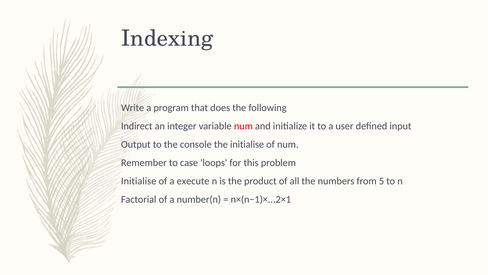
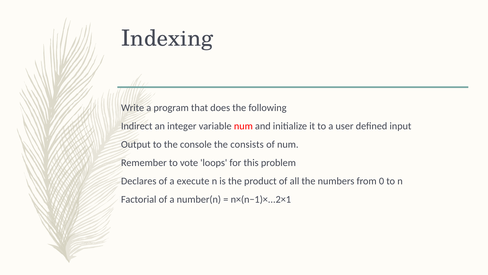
the initialise: initialise -> consists (247, 144)
case: case -> vote (189, 162)
Initialise: Initialise -> Declares (139, 181)
5: 5 -> 0 (381, 181)
